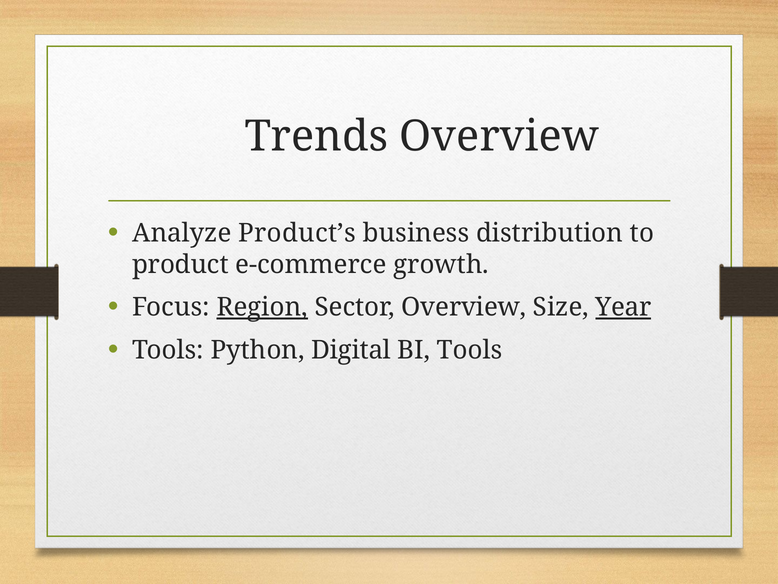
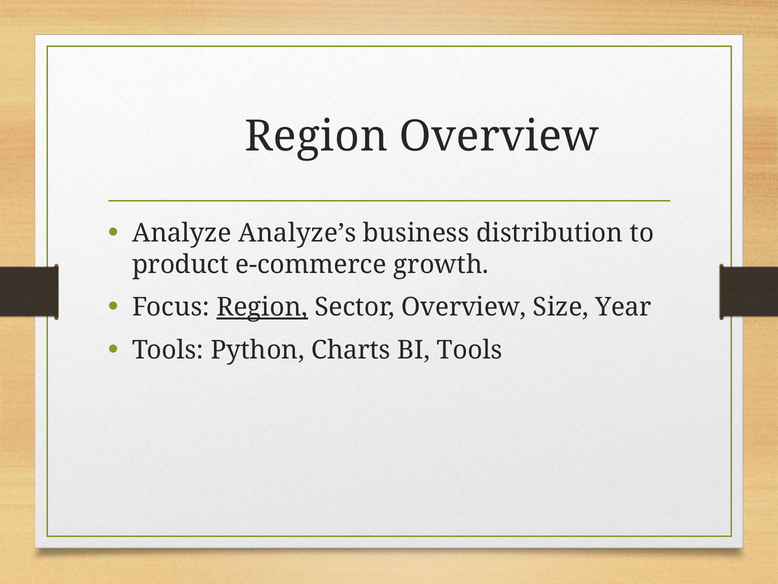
Trends: Trends -> Region (316, 136)
Product’s: Product’s -> Analyze’s (297, 233)
Year underline: present -> none (623, 307)
Digital: Digital -> Charts (351, 350)
